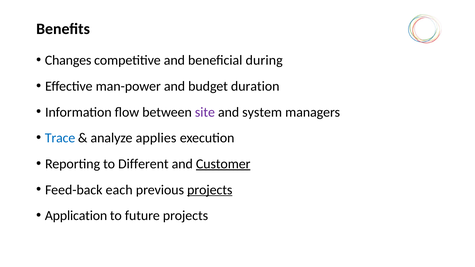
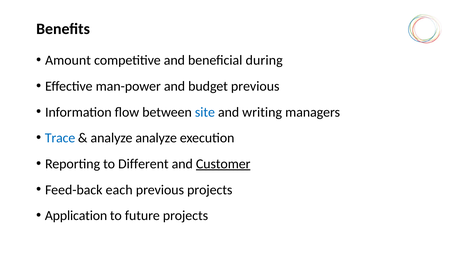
Changes: Changes -> Amount (68, 60)
budget duration: duration -> previous (255, 86)
site colour: purple -> blue (205, 112)
system: system -> writing (262, 112)
analyze applies: applies -> analyze (156, 138)
projects underline: present -> none (210, 190)
